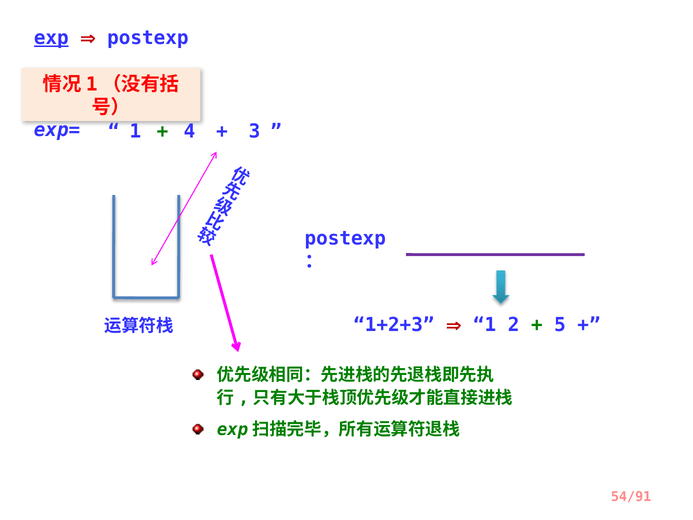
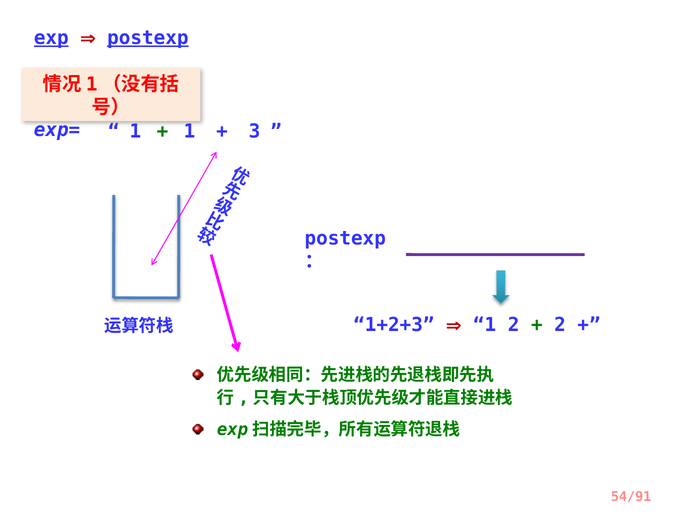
postexp underline: none -> present (148, 38)
4: 4 -> 1 (190, 131)
5: 5 -> 2 (560, 325)
